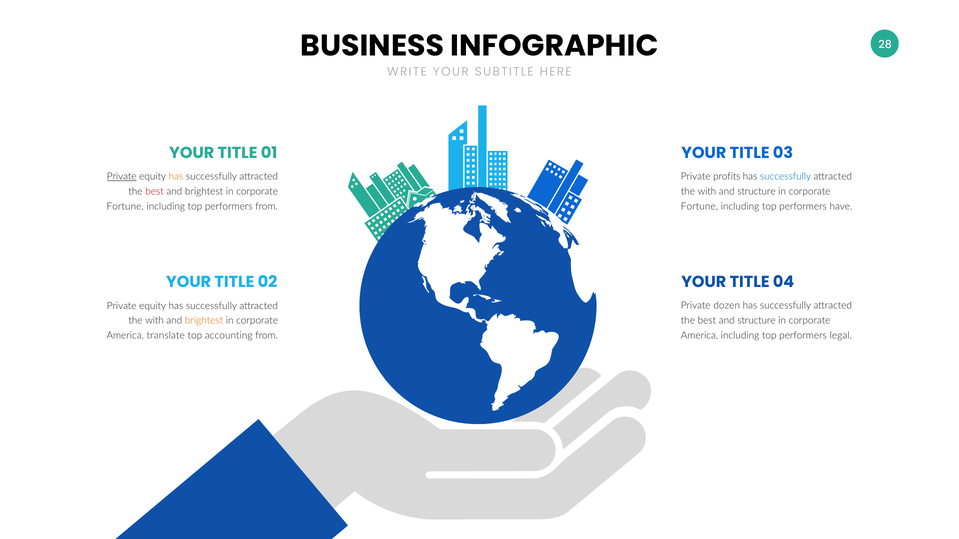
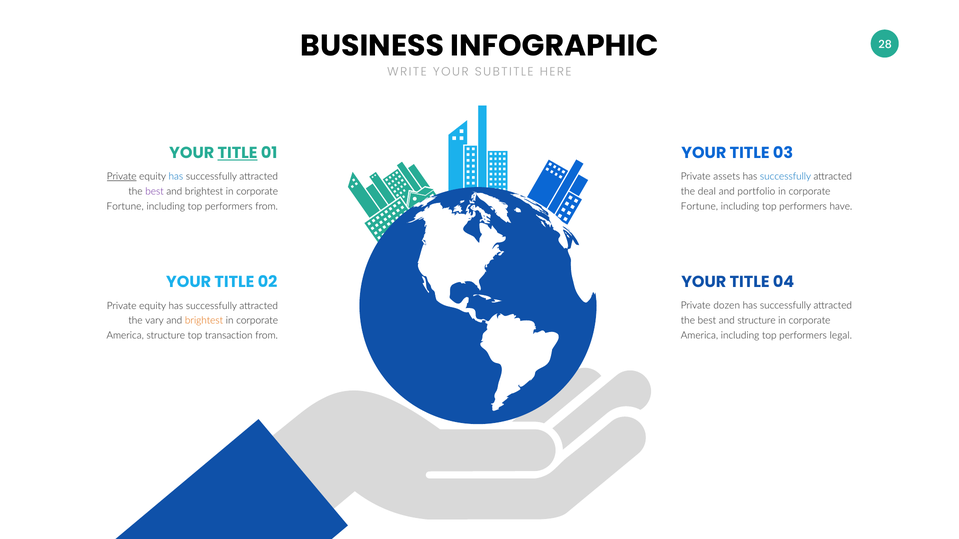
TITLE underline: none -> present (238, 153)
has colour: orange -> blue (176, 177)
profits: profits -> assets (727, 177)
best colour: red -> purple (154, 192)
with: with -> deal (707, 192)
structure: structure -> portfolio (756, 192)
with: with -> vary (154, 321)
America translate: translate -> structure (166, 336)
accounting: accounting -> transaction (229, 336)
